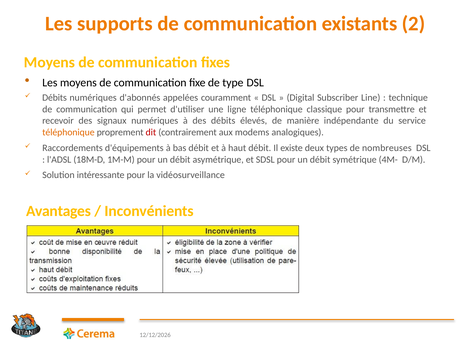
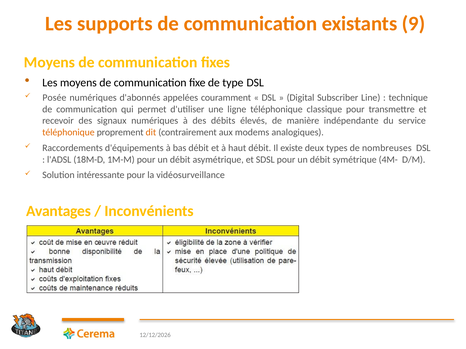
2: 2 -> 9 (414, 24)
Débits: Débits -> Posée (54, 98)
dit colour: red -> orange (151, 133)
